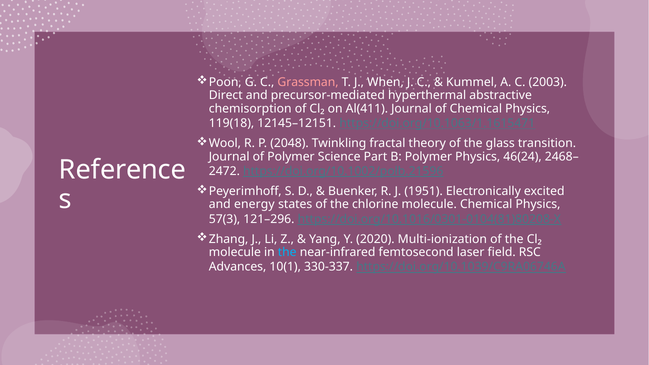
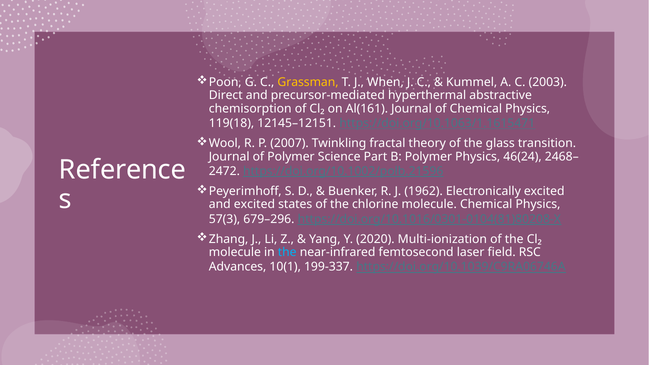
Grassman colour: pink -> yellow (308, 82)
Al(411: Al(411 -> Al(161 (367, 109)
2048: 2048 -> 2007 (290, 143)
1951: 1951 -> 1962 (424, 191)
and energy: energy -> excited (254, 204)
121–296: 121–296 -> 679–296 (269, 219)
330-337: 330-337 -> 199-337 (328, 267)
